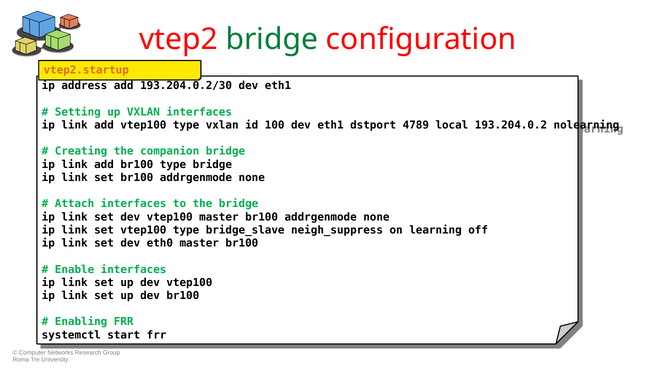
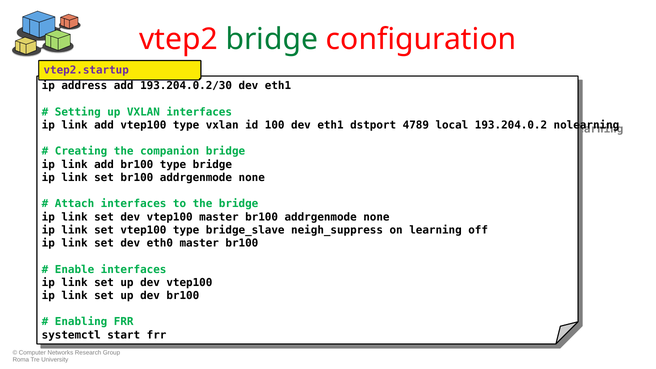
vtep2.startup colour: orange -> purple (86, 70)
